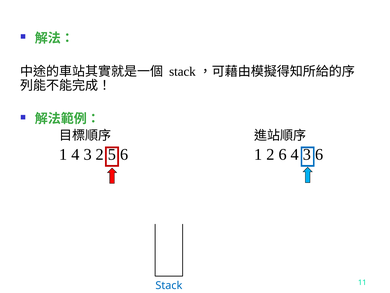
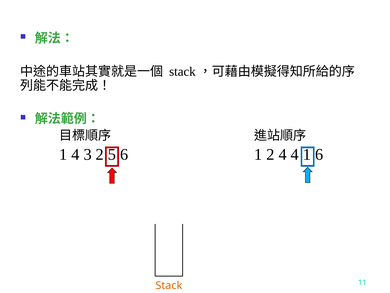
2 6: 6 -> 4 (283, 154)
3: 3 -> 1 (307, 154)
Stack colour: blue -> orange (169, 285)
